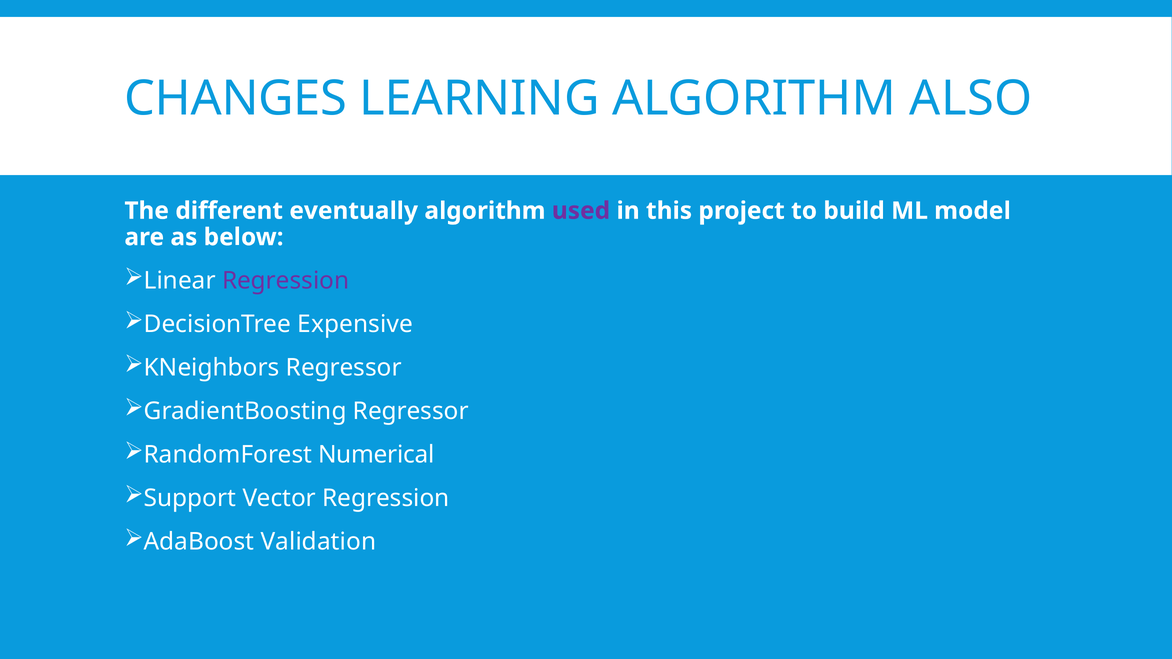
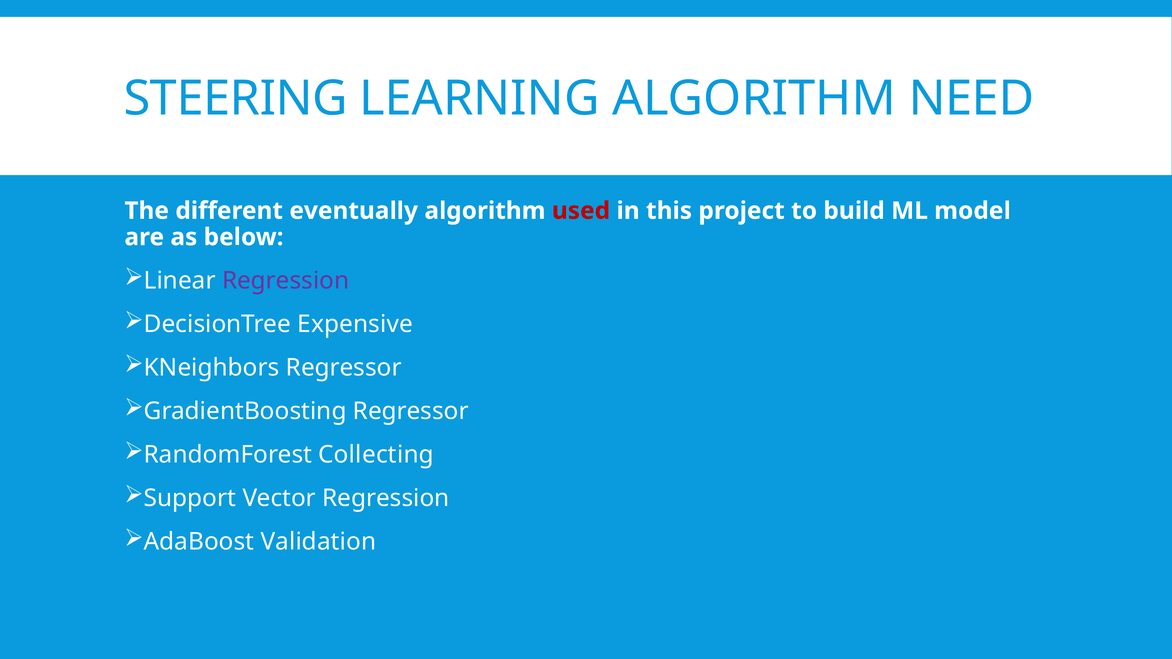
CHANGES: CHANGES -> STEERING (236, 99)
ALSO: ALSO -> NEED (971, 99)
used colour: purple -> red (581, 211)
Numerical: Numerical -> Collecting (376, 455)
